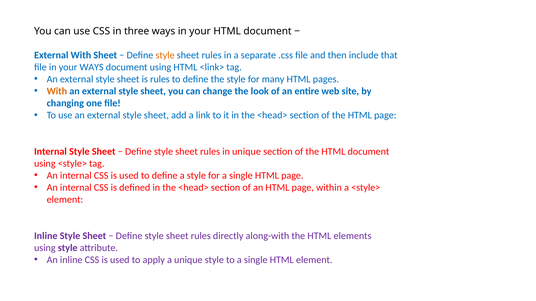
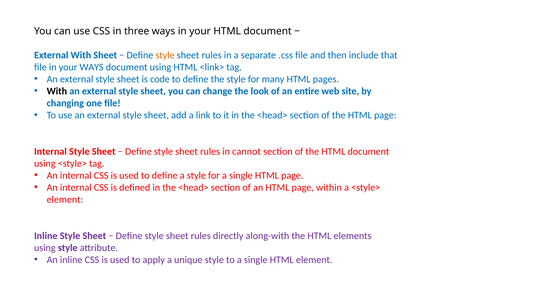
is rules: rules -> code (160, 79)
With colour: orange -> black (57, 91)
in unique: unique -> cannot (247, 152)
